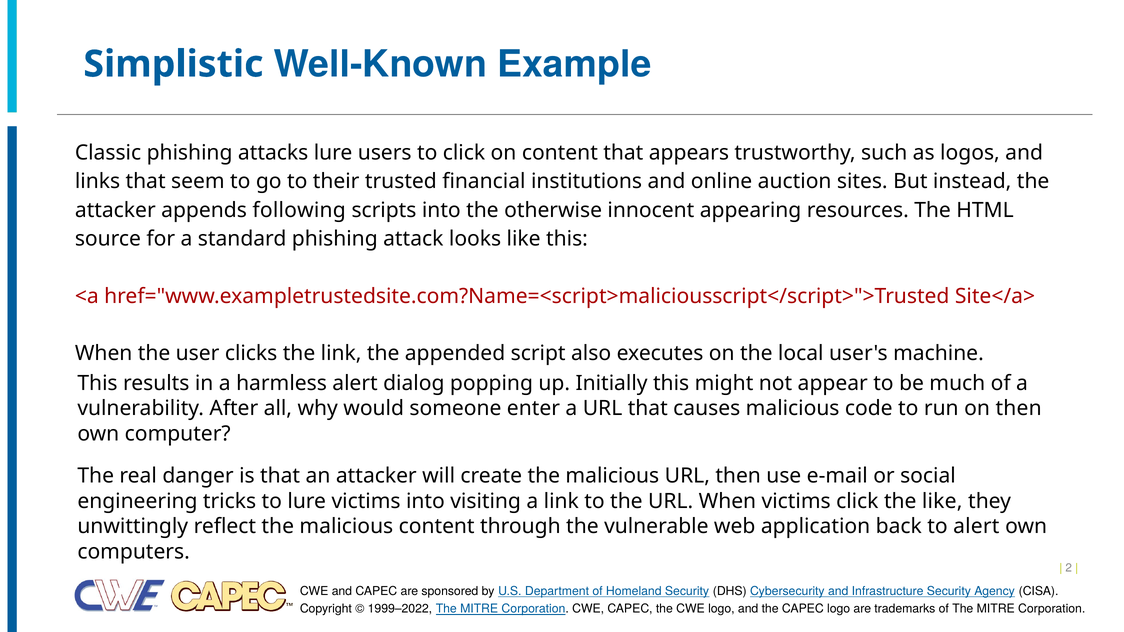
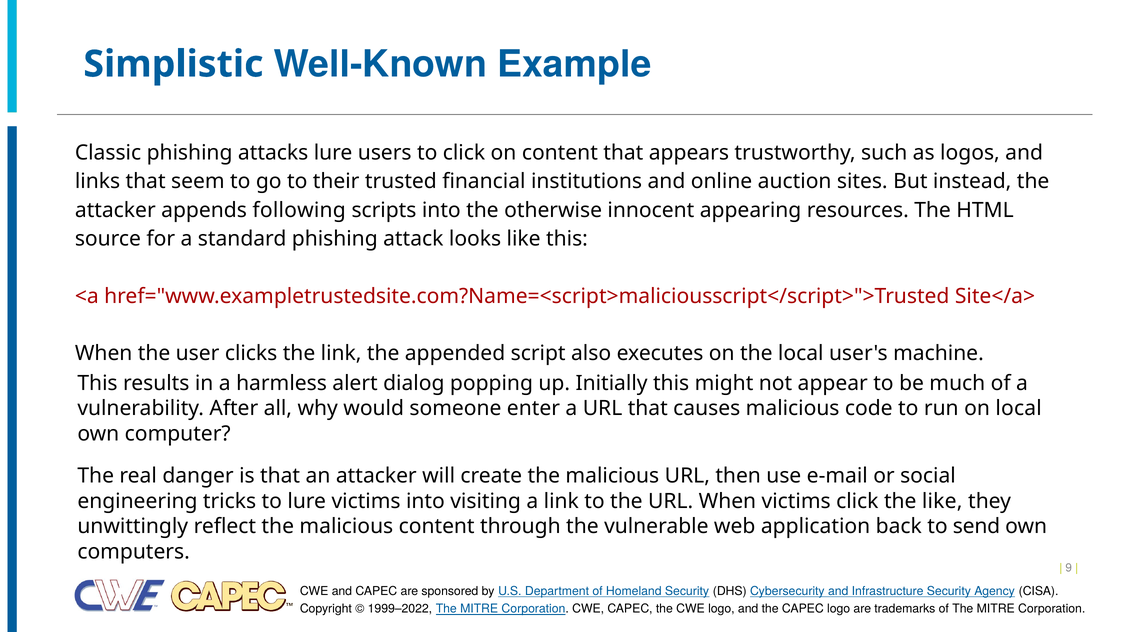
on then: then -> local (1019, 409)
to alert: alert -> send (977, 527)
2: 2 -> 9 (1069, 568)
